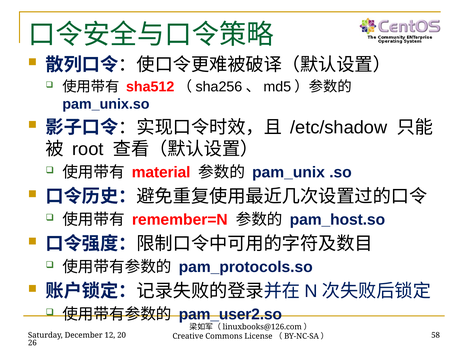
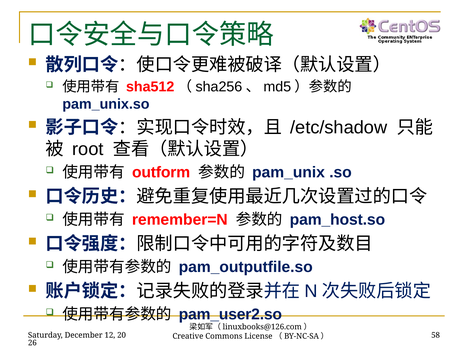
material: material -> outform (161, 172)
pam_protocols.so: pam_protocols.so -> pam_outputfile.so (246, 267)
